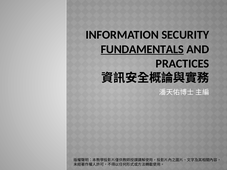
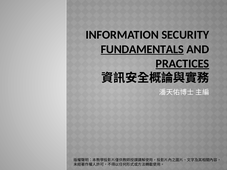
PRACTICES underline: none -> present (182, 64)
